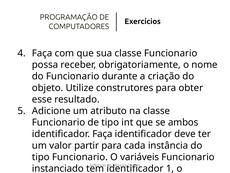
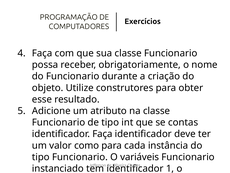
ambos: ambos -> contas (183, 122)
partir: partir -> como (87, 145)
